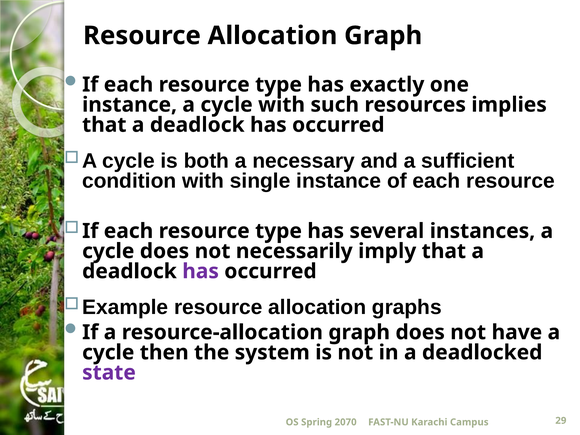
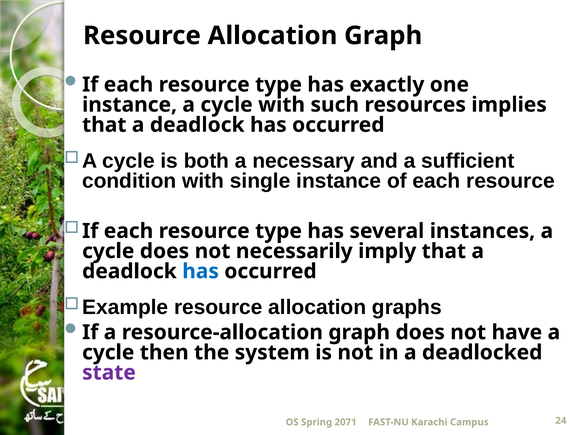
has colour: purple -> blue (201, 271)
2070: 2070 -> 2071 (346, 422)
29: 29 -> 24 (561, 421)
